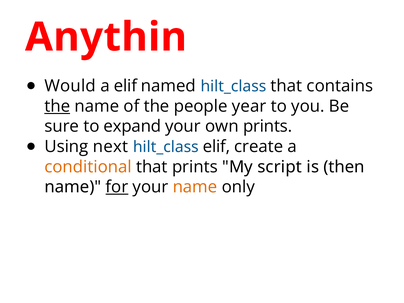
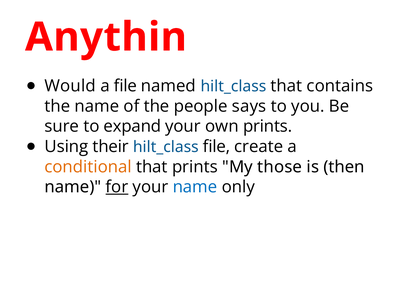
a elif: elif -> file (125, 86)
the underline: present -> none (57, 106)
year: year -> says (249, 106)
next: next -> their (111, 147)
hilt_class elif: elif -> file (217, 147)
script: script -> those (280, 167)
name colour: orange -> blue (195, 187)
